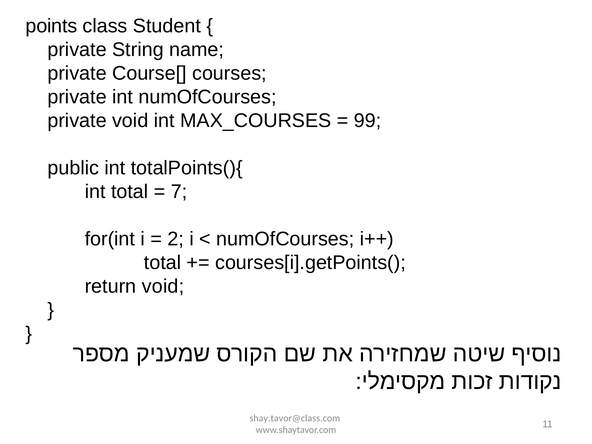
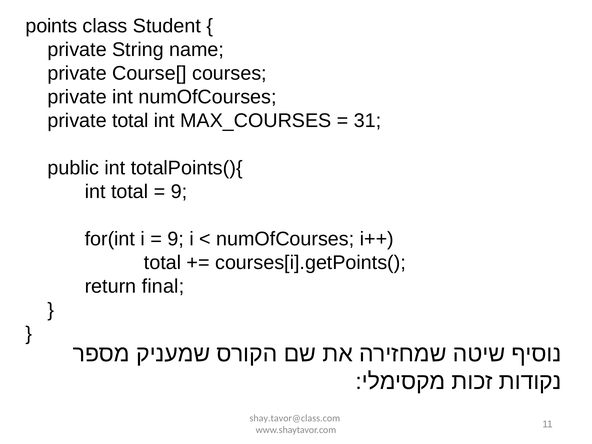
private void: void -> total (130, 121)
99: 99 -> 31 (368, 121)
7: 7 -> 9 (179, 192)
2: 2 -> 9 (176, 239)
return void: void -> final (163, 286)
